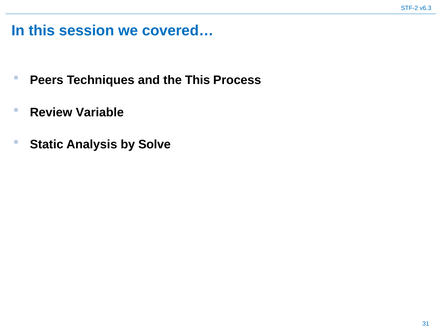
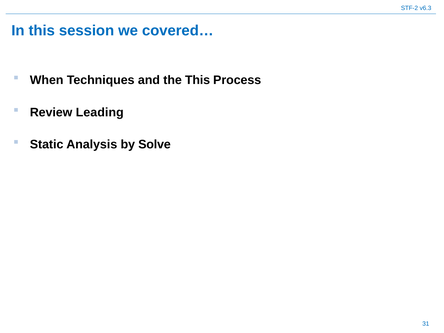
Peers: Peers -> When (47, 80)
Variable: Variable -> Leading (100, 112)
